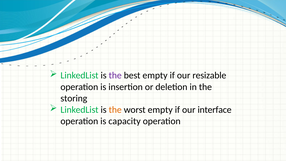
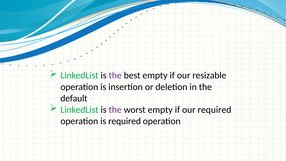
storing: storing -> default (74, 98)
the colour: orange -> purple (115, 110)
our interface: interface -> required (214, 110)
is capacity: capacity -> required (125, 121)
